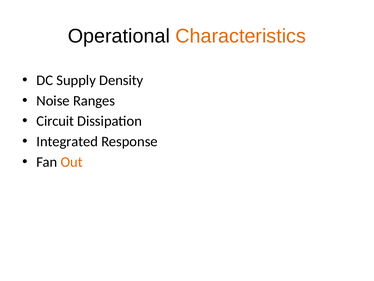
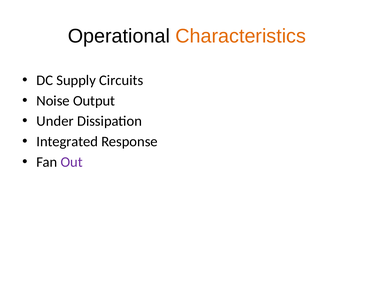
Density: Density -> Circuits (121, 80)
Ranges: Ranges -> Output (94, 101)
Circuit: Circuit -> Under (55, 121)
Out colour: orange -> purple (72, 162)
